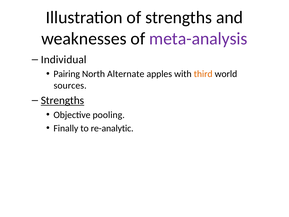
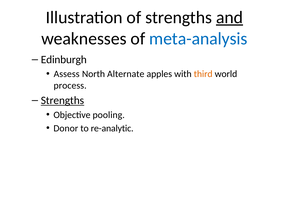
and underline: none -> present (230, 17)
meta-analysis colour: purple -> blue (198, 39)
Individual: Individual -> Edinburgh (64, 60)
Pairing: Pairing -> Assess (67, 74)
sources: sources -> process (70, 85)
Finally: Finally -> Donor (66, 128)
